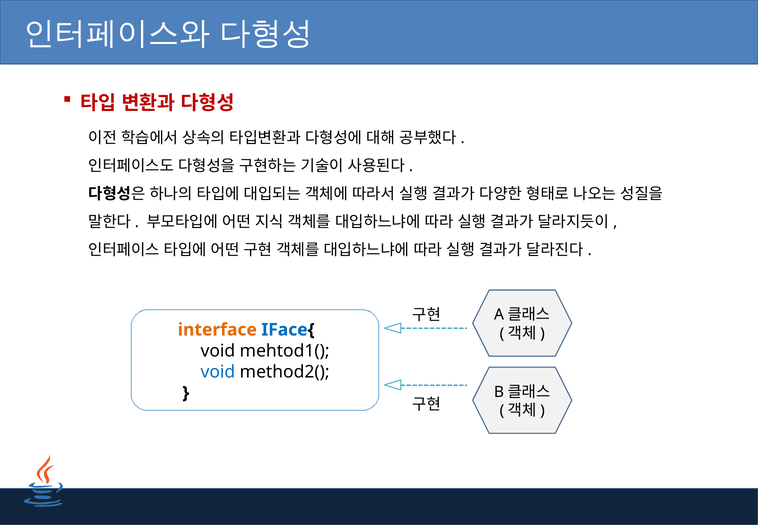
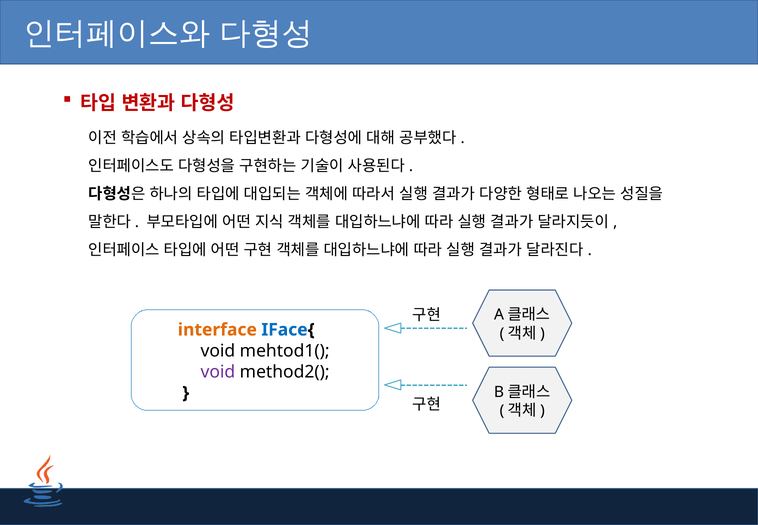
void colour: blue -> purple (218, 372)
